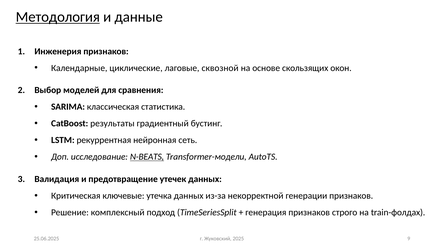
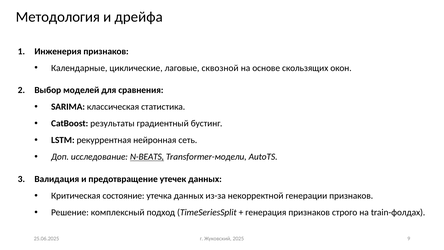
Методология underline: present -> none (58, 17)
данные: данные -> дрейфа (139, 17)
ключевые: ключевые -> состояние (123, 196)
